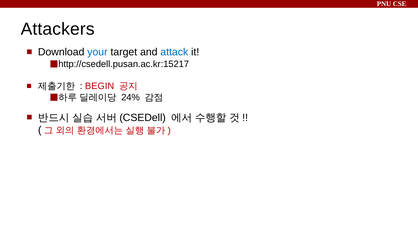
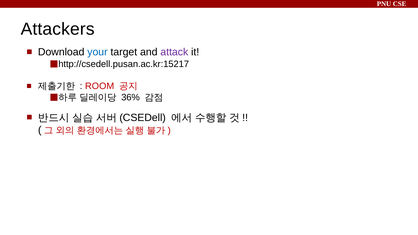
attack colour: blue -> purple (174, 52)
BEGIN: BEGIN -> ROOM (100, 86)
24%: 24% -> 36% (131, 97)
